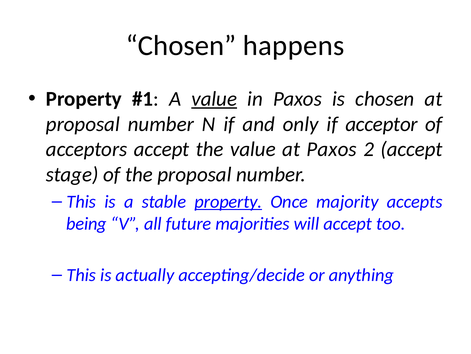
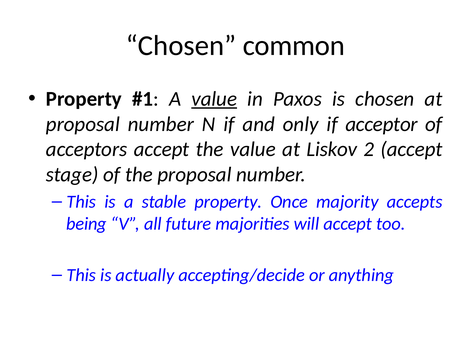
happens: happens -> common (294, 46)
at Paxos: Paxos -> Liskov (332, 149)
property underline: present -> none (228, 201)
